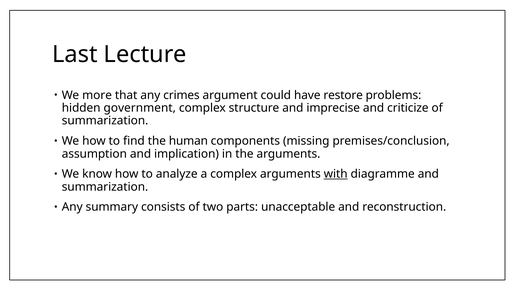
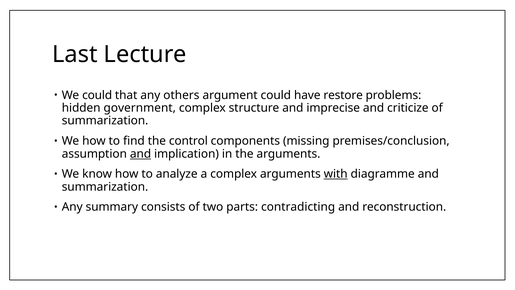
We more: more -> could (97, 95)
crimes: crimes -> others (181, 95)
human: human -> control (188, 141)
and underline: none -> present (141, 154)
unacceptable: unacceptable -> contradicting (298, 207)
